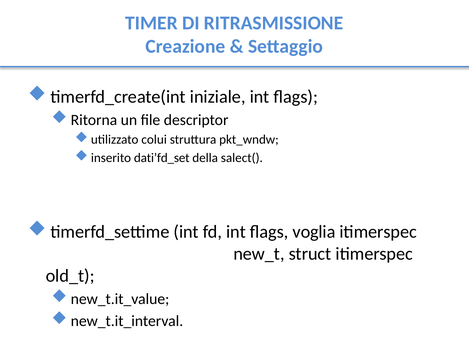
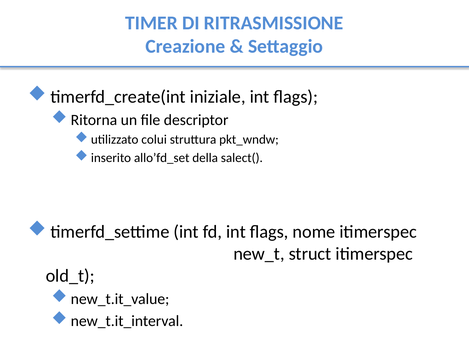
dati’fd_set: dati’fd_set -> allo’fd_set (162, 158)
voglia: voglia -> nome (314, 232)
